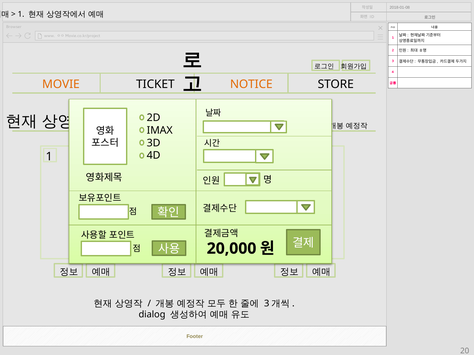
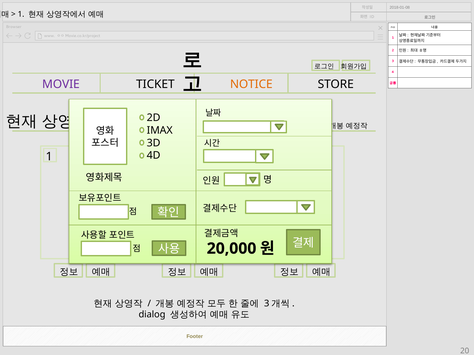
MOVIE colour: orange -> purple (61, 84)
